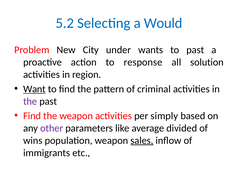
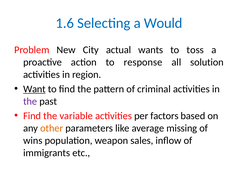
5.2: 5.2 -> 1.6 (65, 23)
under: under -> actual (119, 50)
to past: past -> toss (195, 50)
the weapon: weapon -> variable (76, 115)
simply: simply -> factors (164, 115)
other colour: purple -> orange (52, 128)
divided: divided -> missing (182, 128)
sales underline: present -> none (142, 140)
